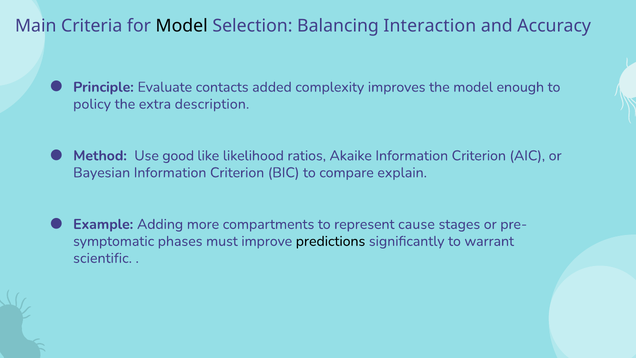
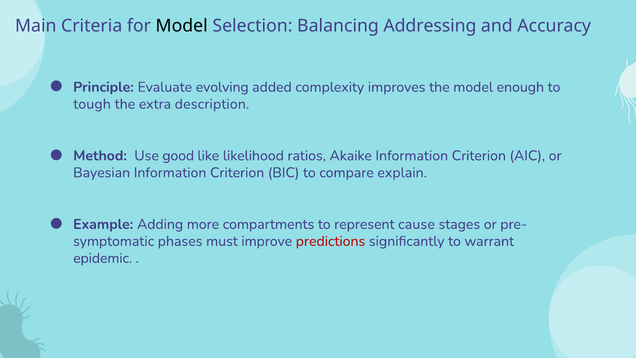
Interaction: Interaction -> Addressing (430, 26)
contacts: contacts -> evolving (222, 87)
policy: policy -> tough (92, 104)
predictions colour: black -> red (331, 241)
scientific: scientific -> epidemic (103, 258)
